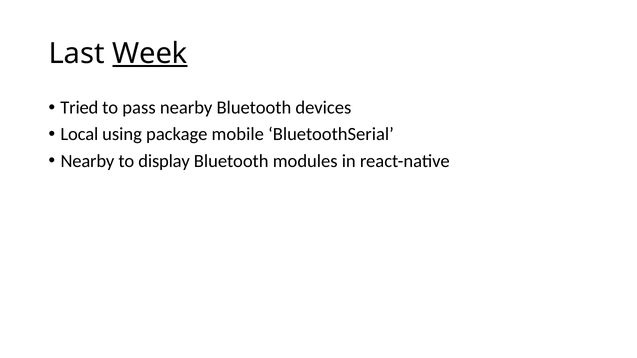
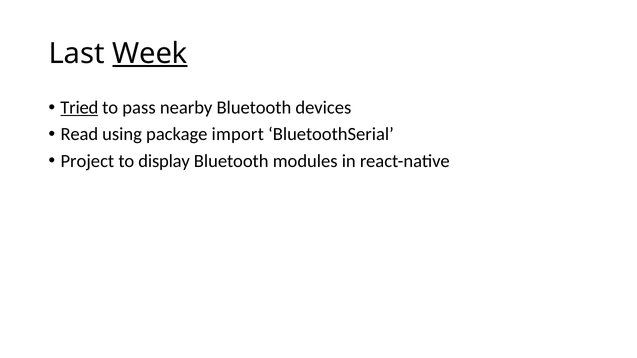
Tried underline: none -> present (79, 108)
Local: Local -> Read (79, 134)
mobile: mobile -> import (238, 134)
Nearby: Nearby -> Project (87, 161)
